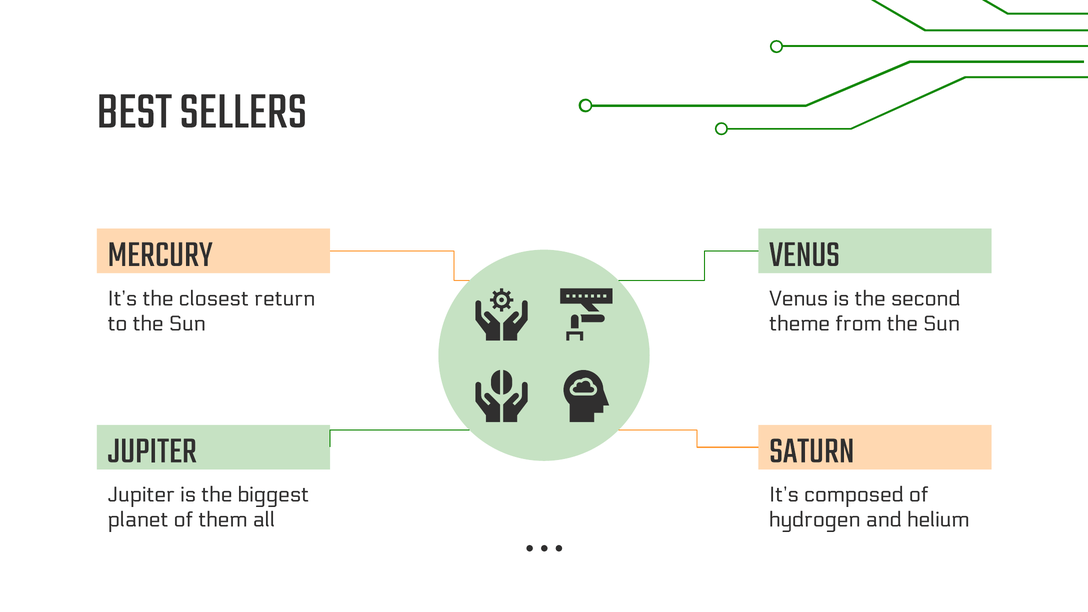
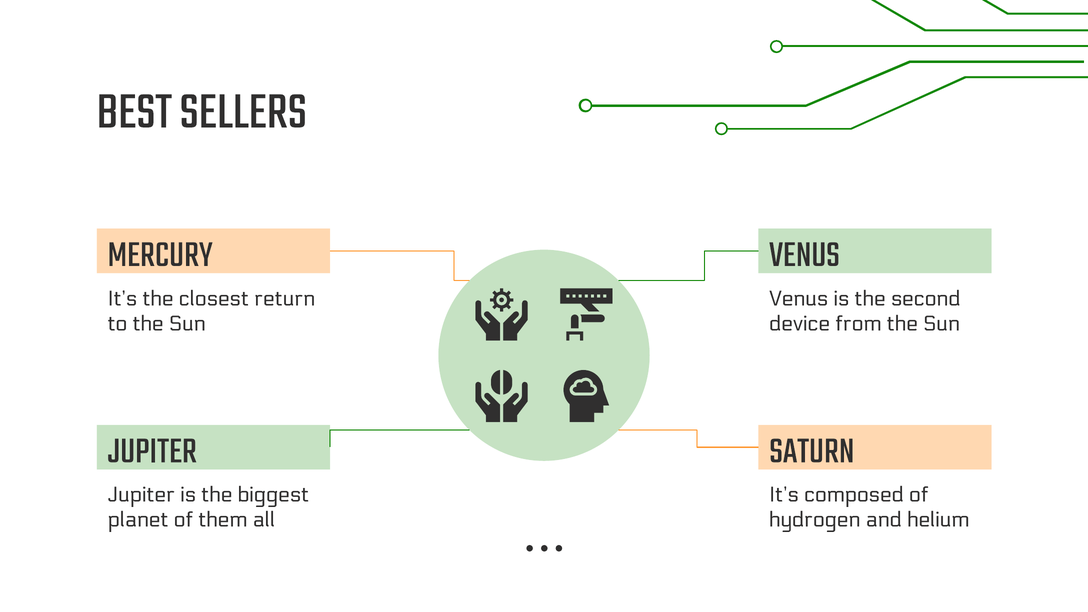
theme: theme -> device (800, 324)
